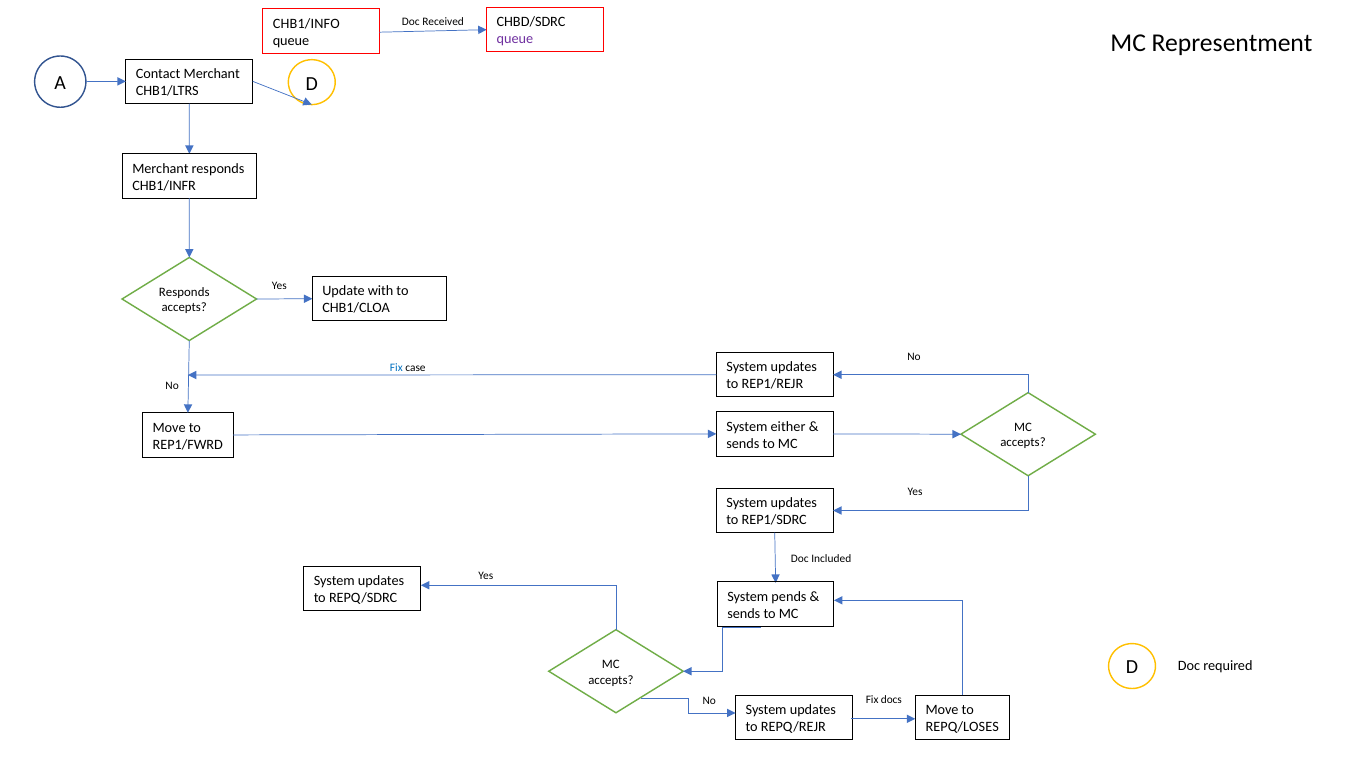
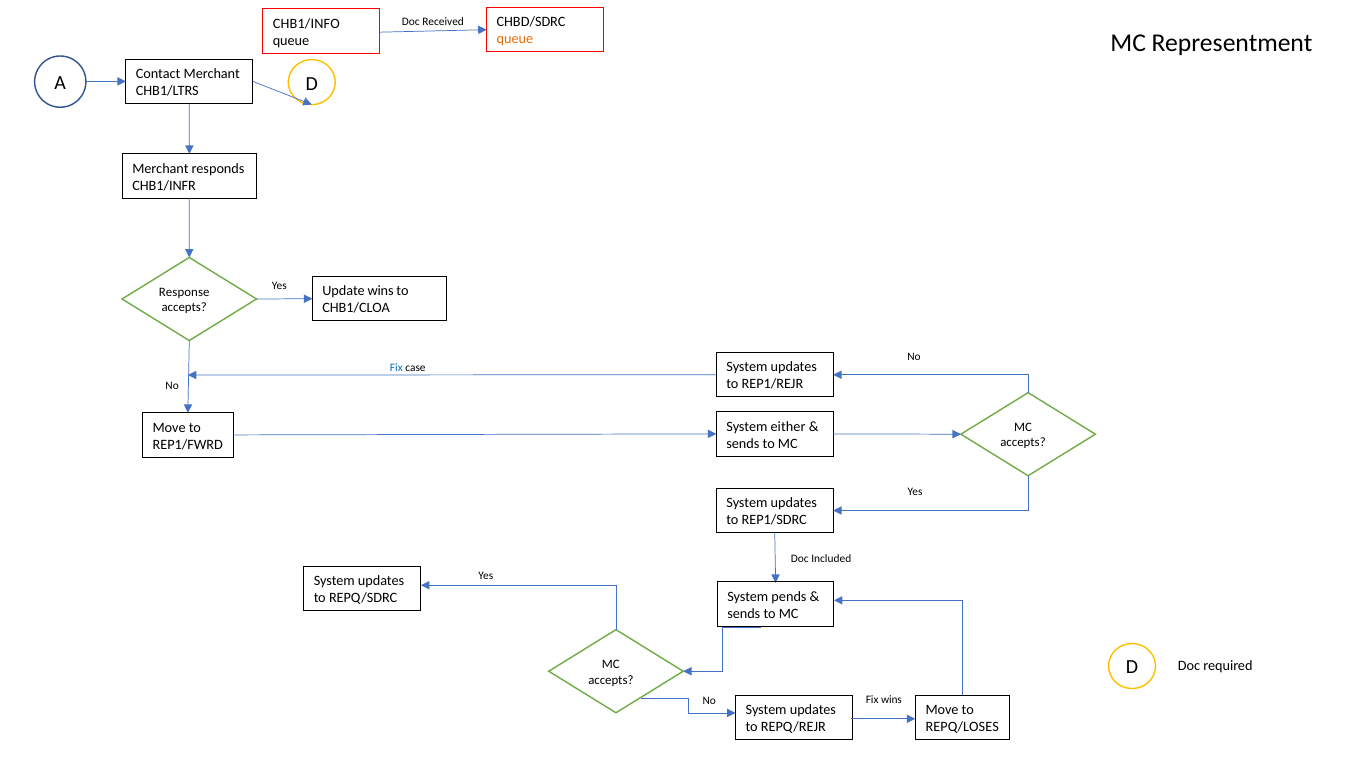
queue colour: purple -> orange (515, 39)
Update with: with -> wins (381, 291)
Responds: Responds -> Response (184, 292)
Fix docs: docs -> wins (891, 700)
